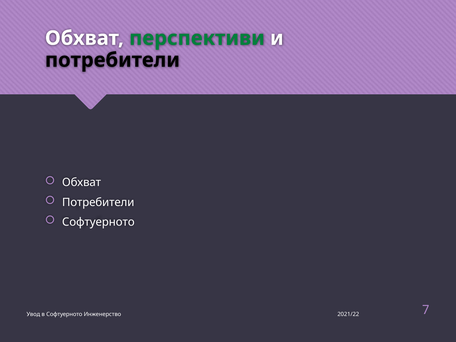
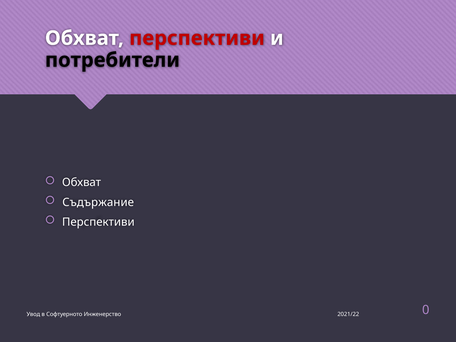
перспективи colour: green -> red (197, 38)
Потребители: Потребители -> Съдържание (98, 202)
Софтуерното: Софтуерното -> Перспективи (98, 222)
7: 7 -> 0 (426, 310)
